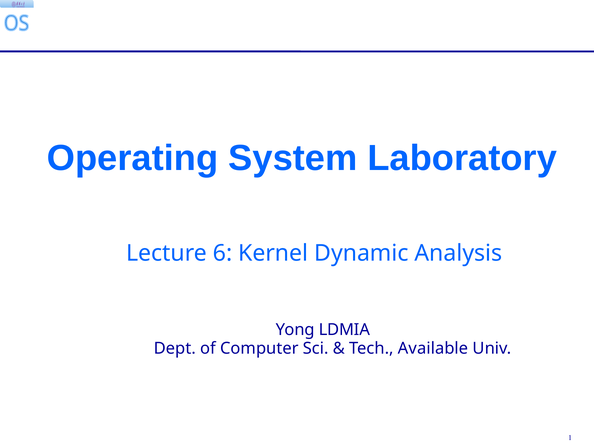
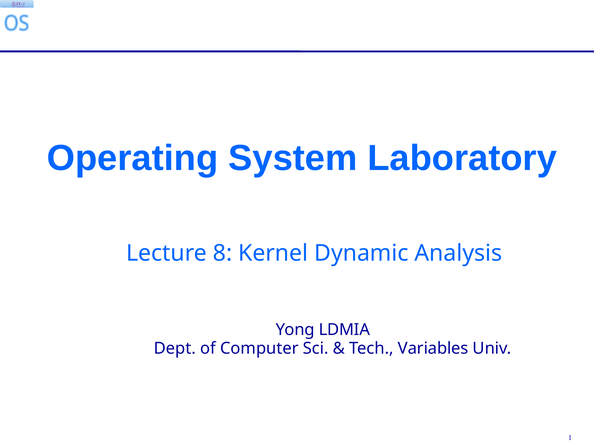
6: 6 -> 8 (223, 253)
Available: Available -> Variables (433, 348)
